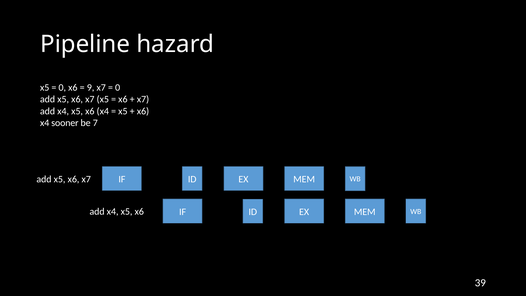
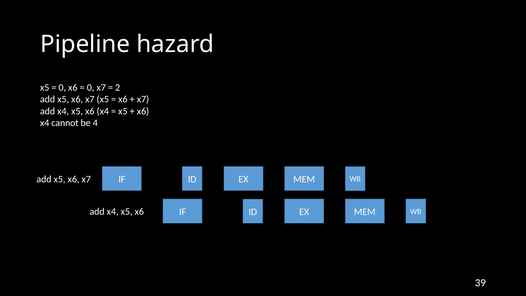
9: 9 -> 0 (91, 87)
0: 0 -> 2 (118, 87)
sooner: sooner -> cannot (65, 123)
7: 7 -> 4 (95, 123)
